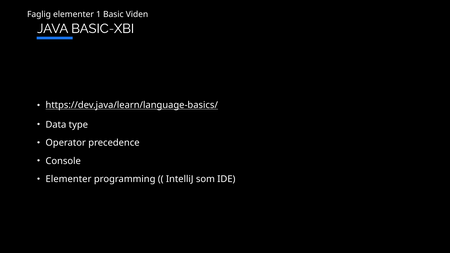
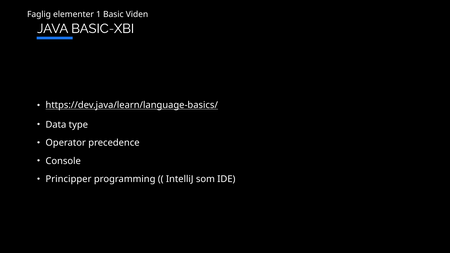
Elementer: Elementer -> Principper (69, 179)
